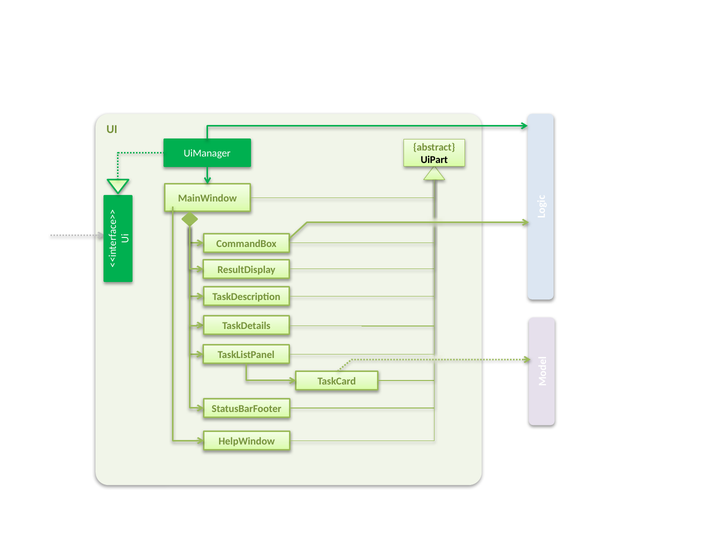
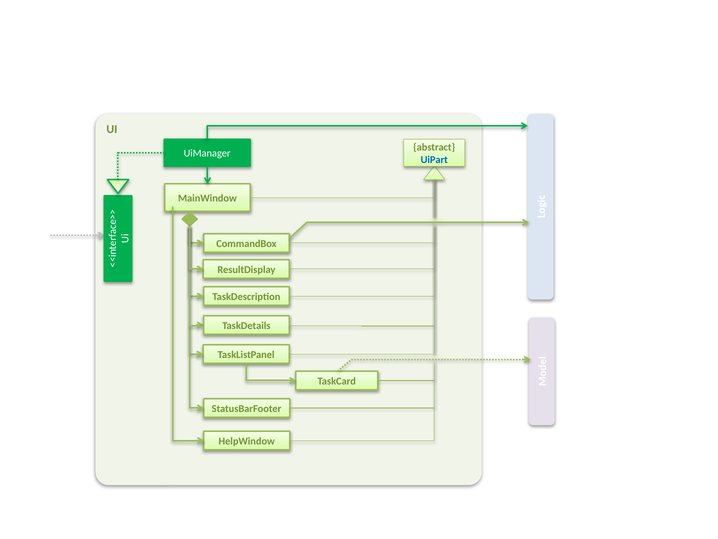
UiPart colour: black -> blue (434, 160)
